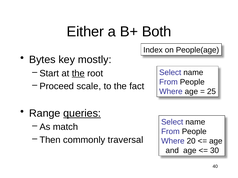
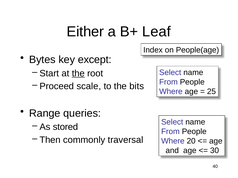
Both: Both -> Leaf (156, 32)
mostly: mostly -> except (95, 60)
fact: fact -> bits (137, 86)
queries underline: present -> none (82, 114)
match: match -> stored (66, 127)
